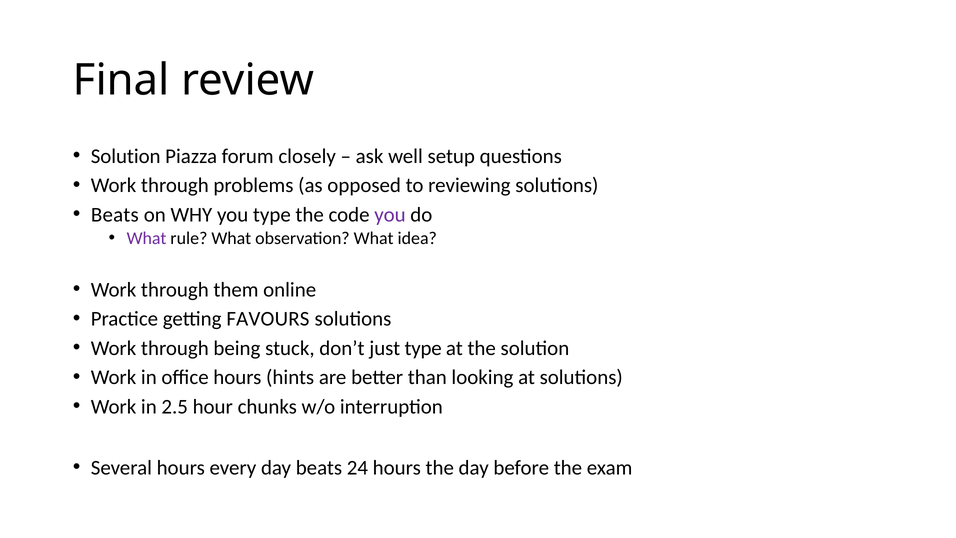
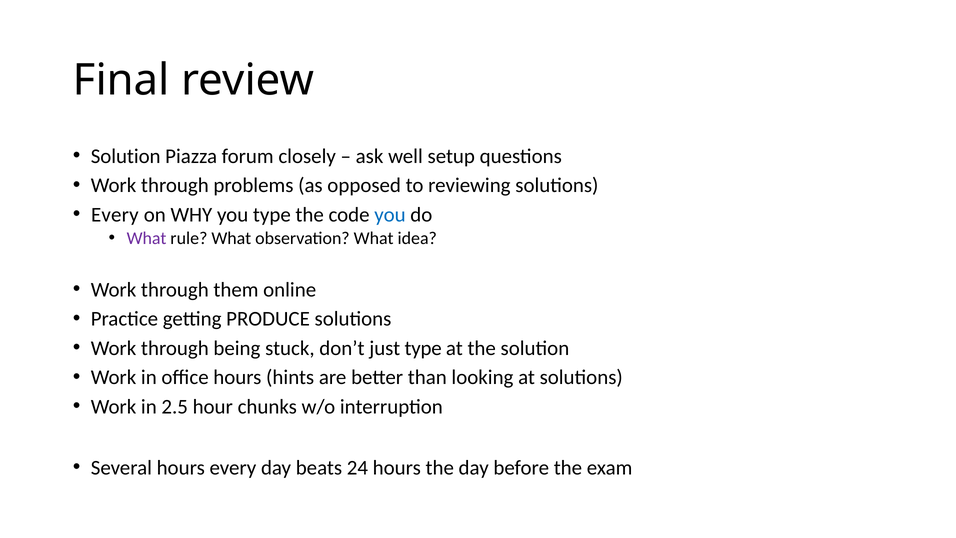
Beats: Beats -> Every (115, 215)
you colour: purple -> blue (390, 215)
FAVOURS: FAVOURS -> PRODUCE (268, 319)
